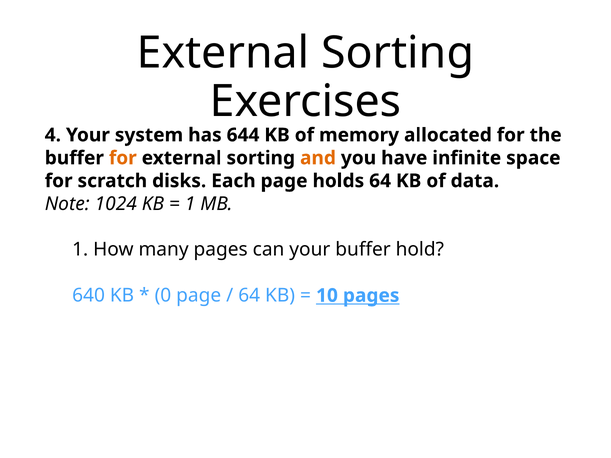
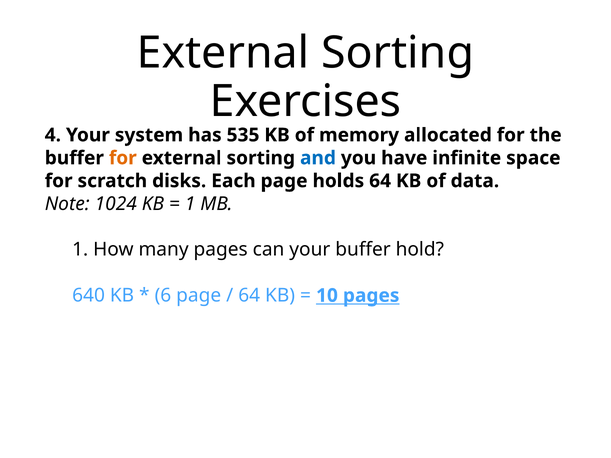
644: 644 -> 535 (243, 135)
and colour: orange -> blue (318, 158)
0: 0 -> 6 (163, 296)
